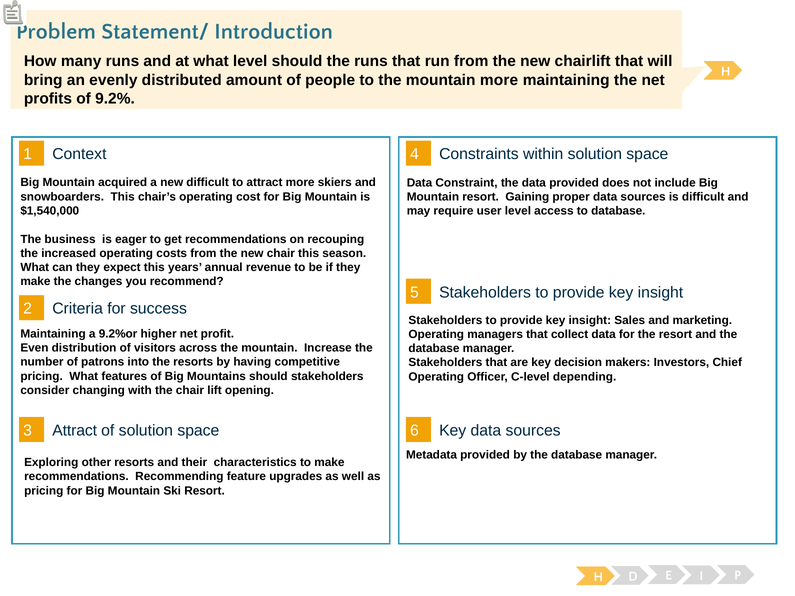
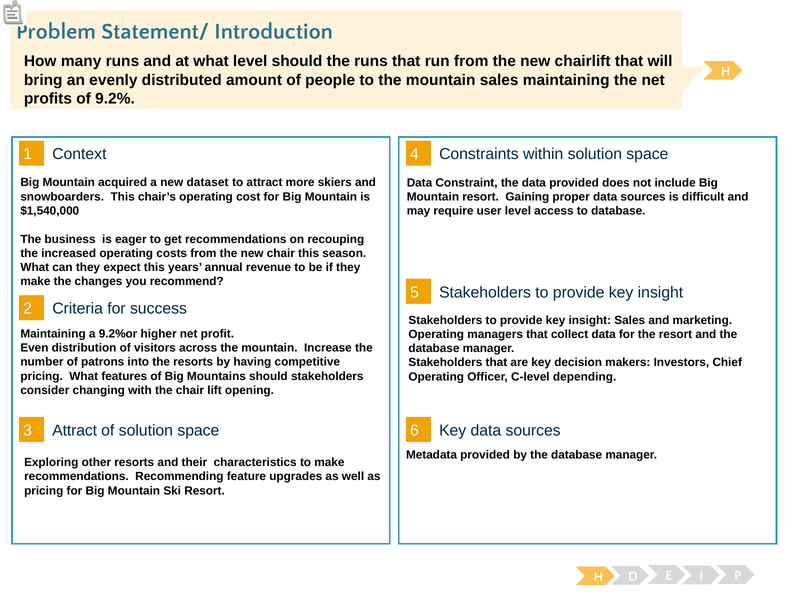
mountain more: more -> sales (499, 80)
new difficult: difficult -> dataset (208, 183)
